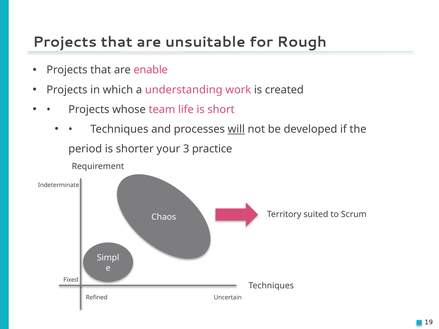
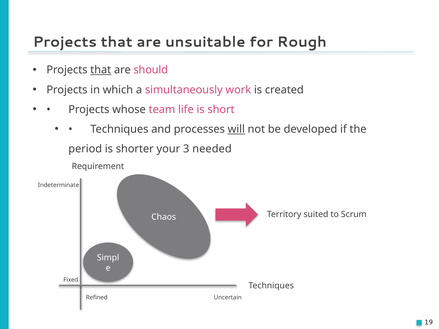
that underline: none -> present (101, 70)
enable: enable -> should (151, 70)
understanding: understanding -> simultaneously (184, 90)
practice: practice -> needed (212, 149)
